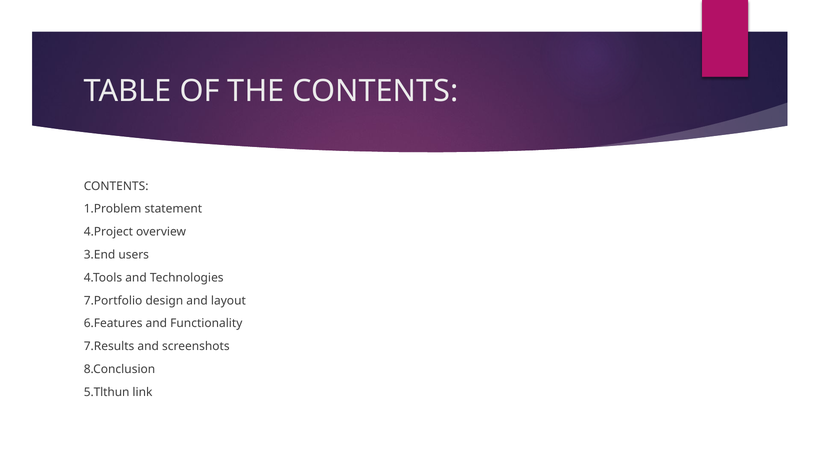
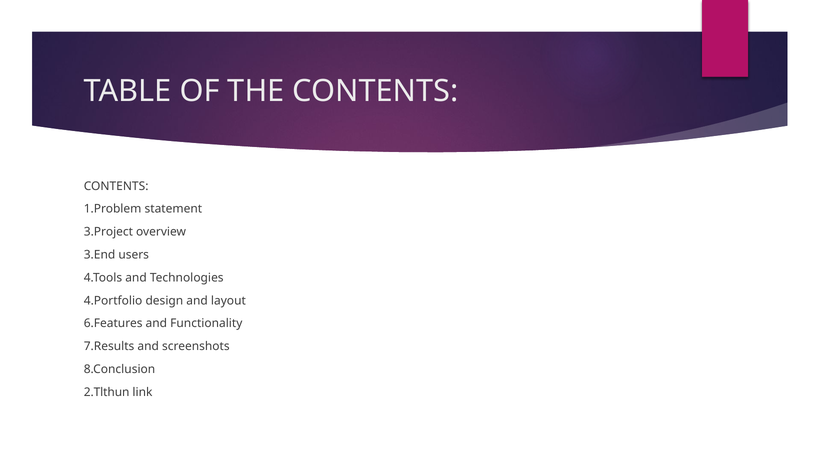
4.Project: 4.Project -> 3.Project (108, 232)
7.Portfolio: 7.Portfolio -> 4.Portfolio (113, 301)
5.Tlthun: 5.Tlthun -> 2.Tlthun (107, 392)
